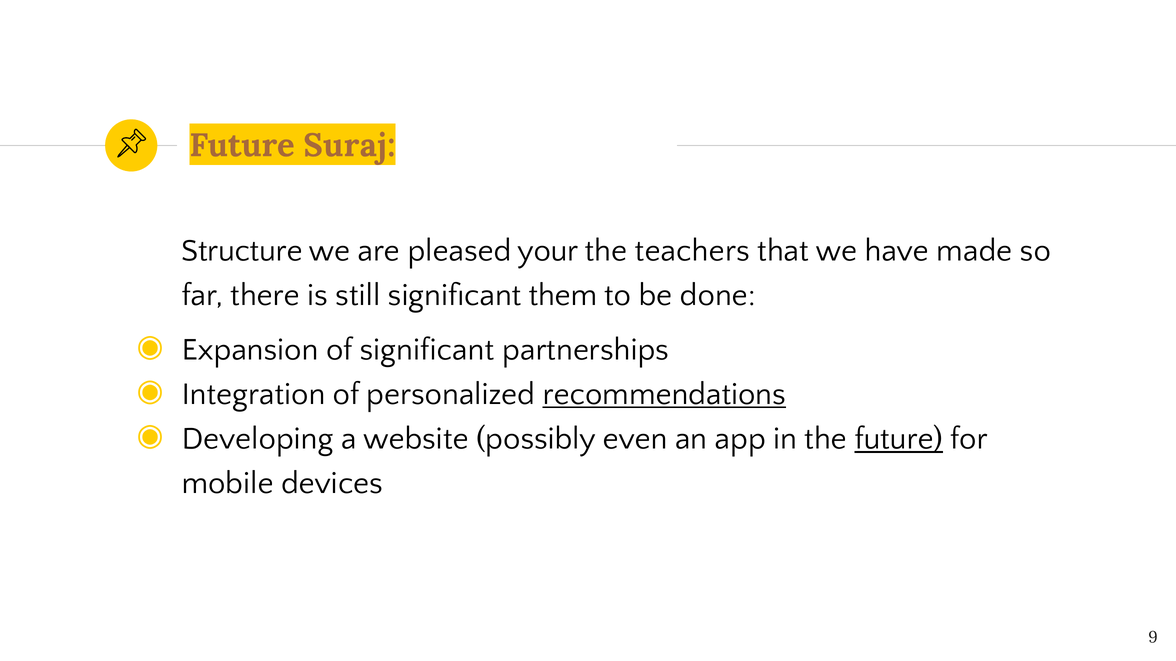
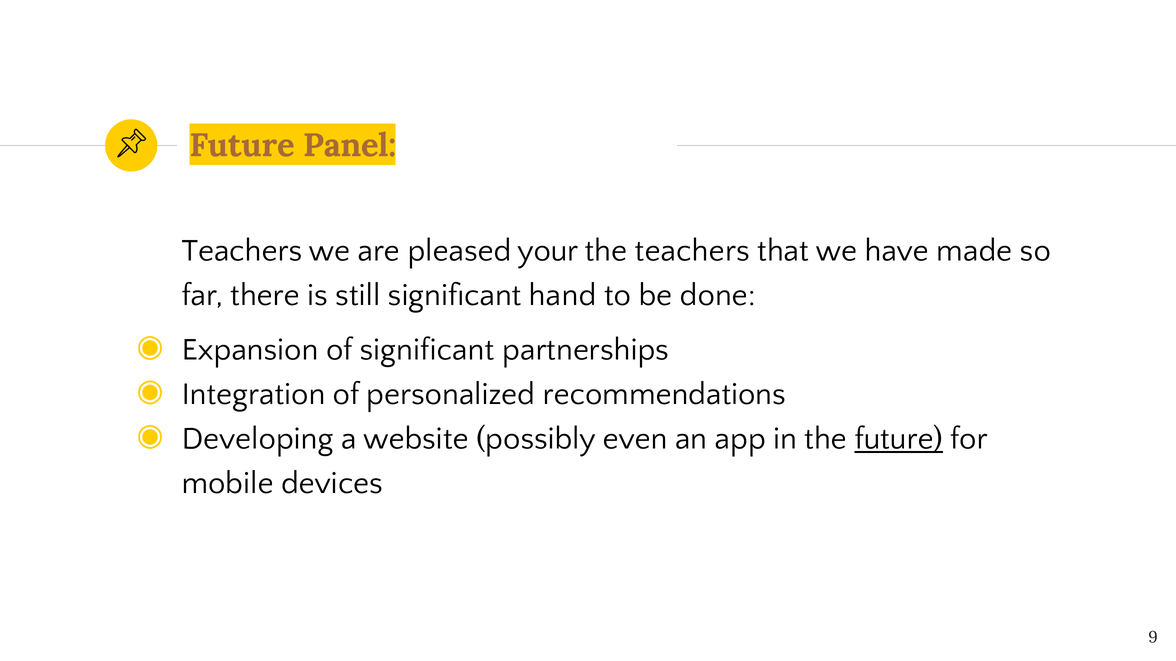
Suraj: Suraj -> Panel (350, 146)
Structure: Structure -> Teachers (242, 251)
them: them -> hand (563, 295)
recommendations underline: present -> none (664, 394)
